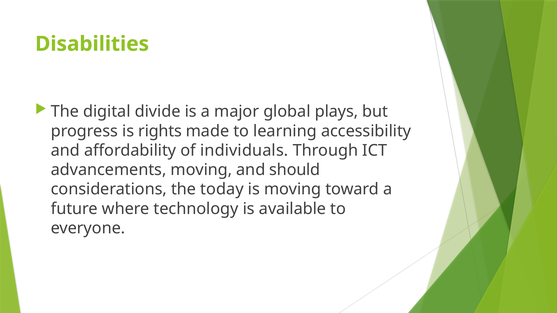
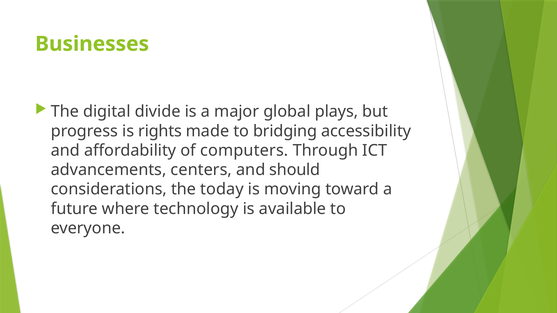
Disabilities: Disabilities -> Businesses (92, 44)
learning: learning -> bridging (285, 131)
individuals: individuals -> computers (244, 151)
advancements moving: moving -> centers (201, 170)
